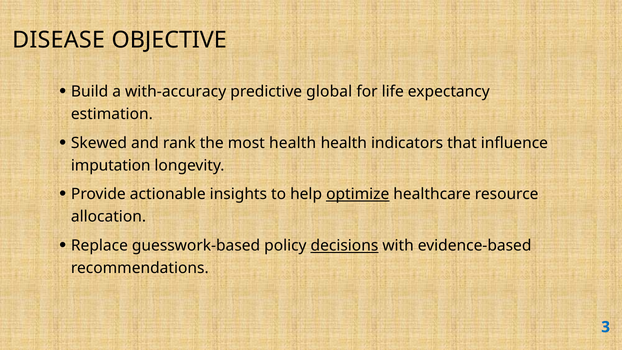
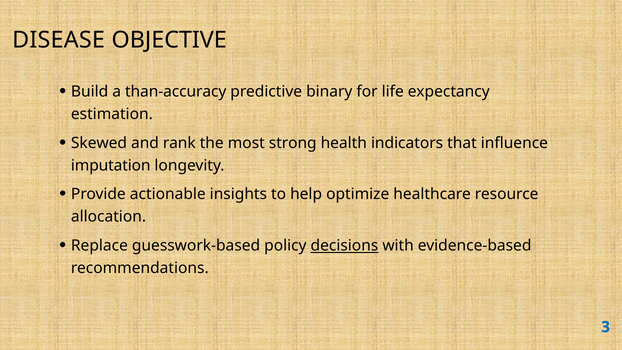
with-accuracy: with-accuracy -> than-accuracy (176, 92)
global: global -> binary (329, 92)
most health: health -> strong (293, 143)
optimize underline: present -> none (358, 194)
